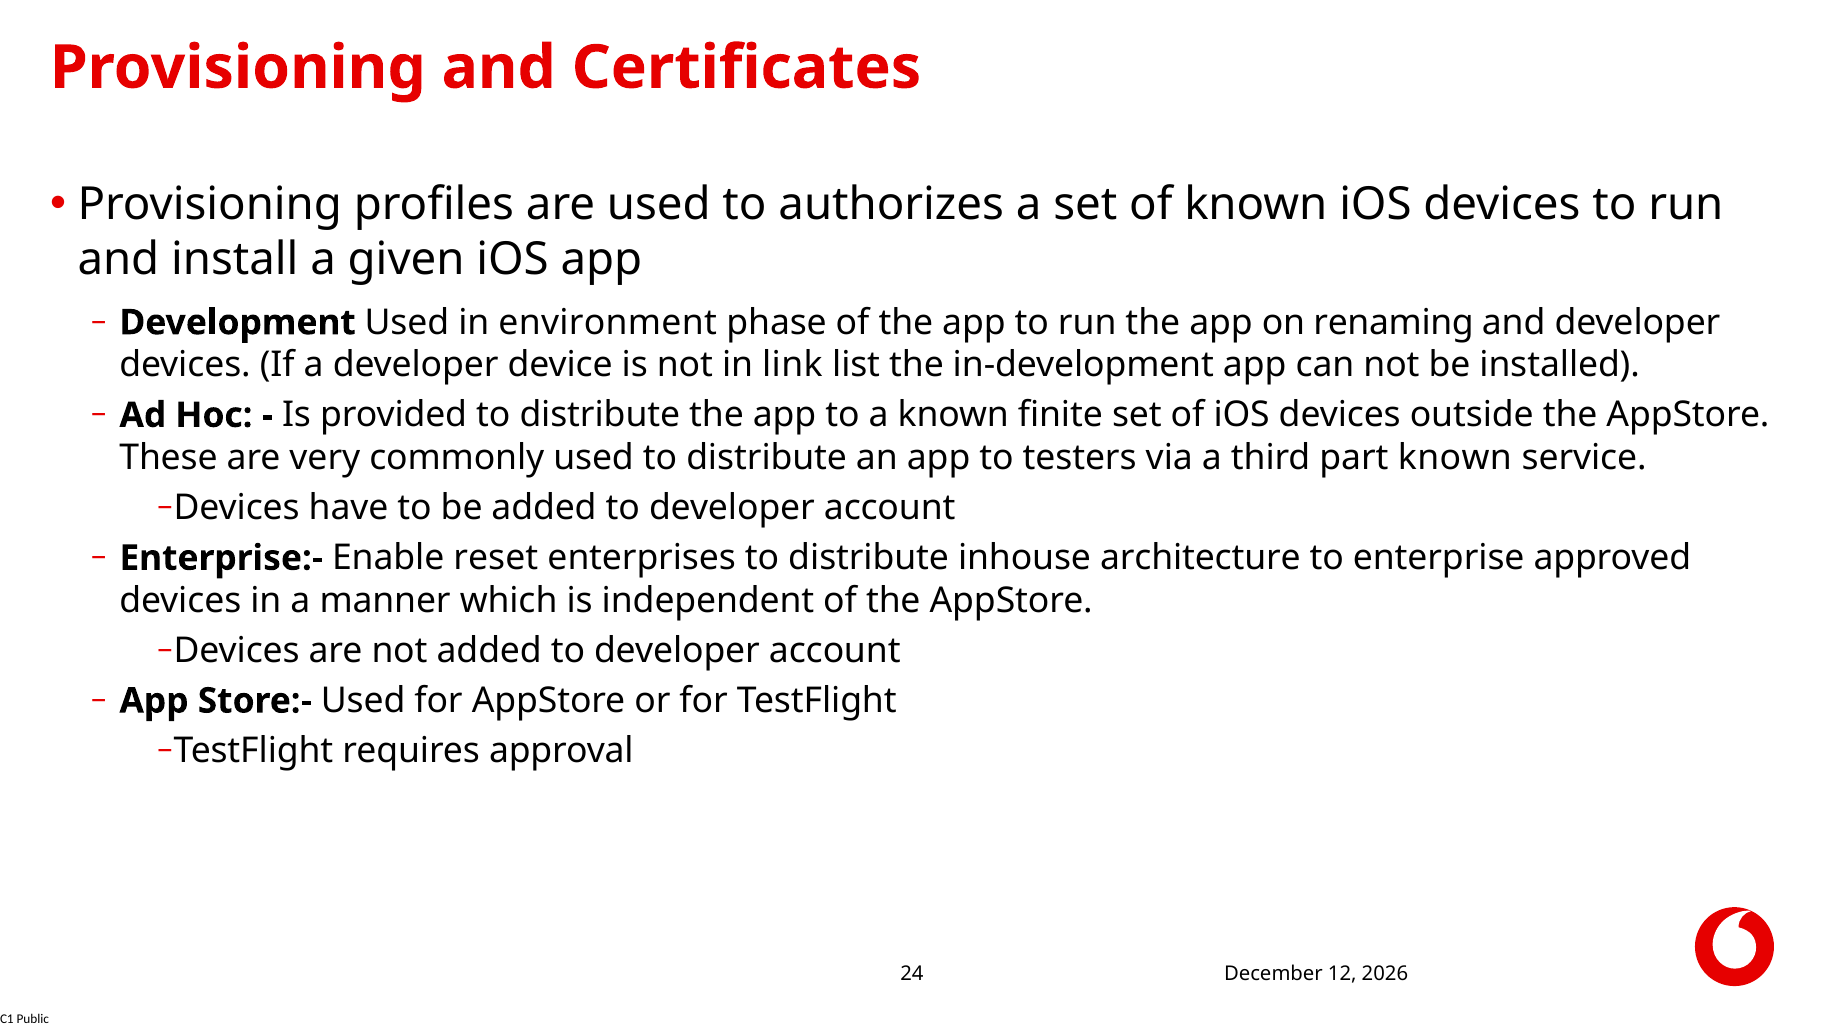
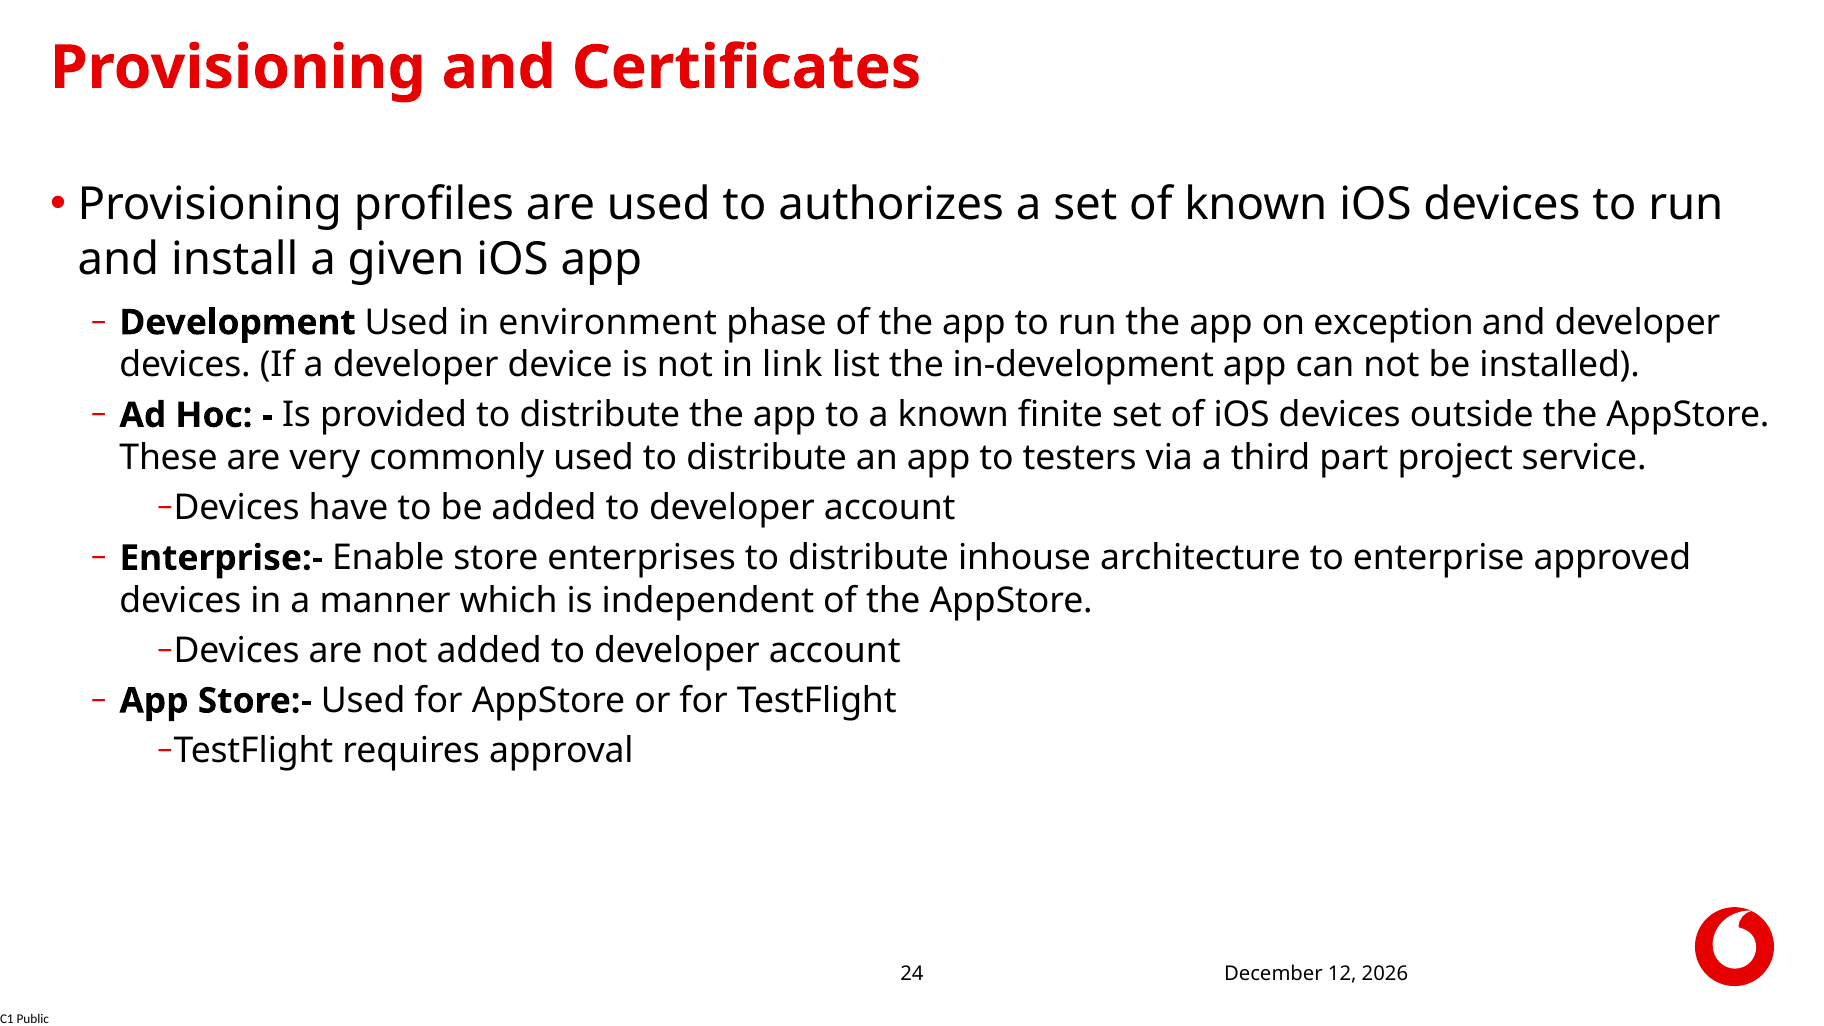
renaming: renaming -> exception (1394, 323)
part known: known -> project (1455, 458)
reset: reset -> store (496, 558)
